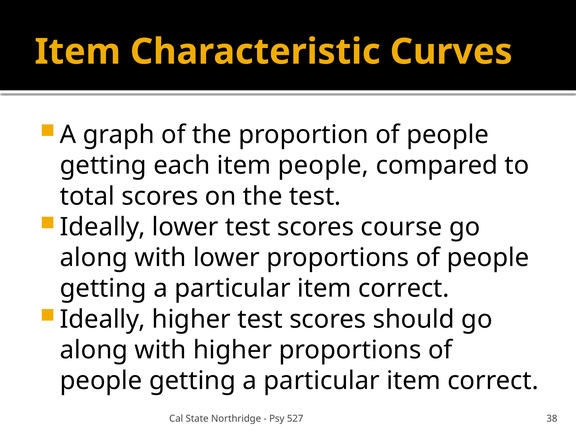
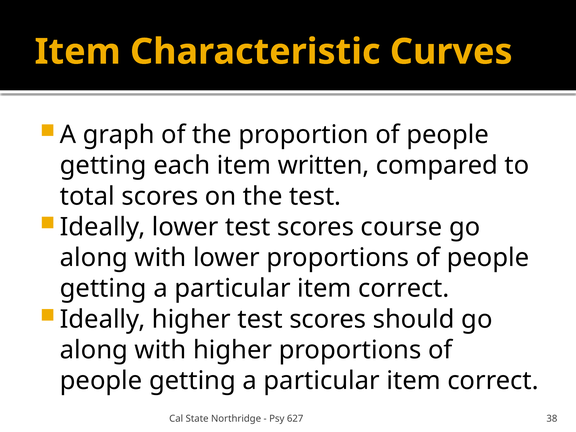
item people: people -> written (324, 166)
527: 527 -> 627 (295, 419)
